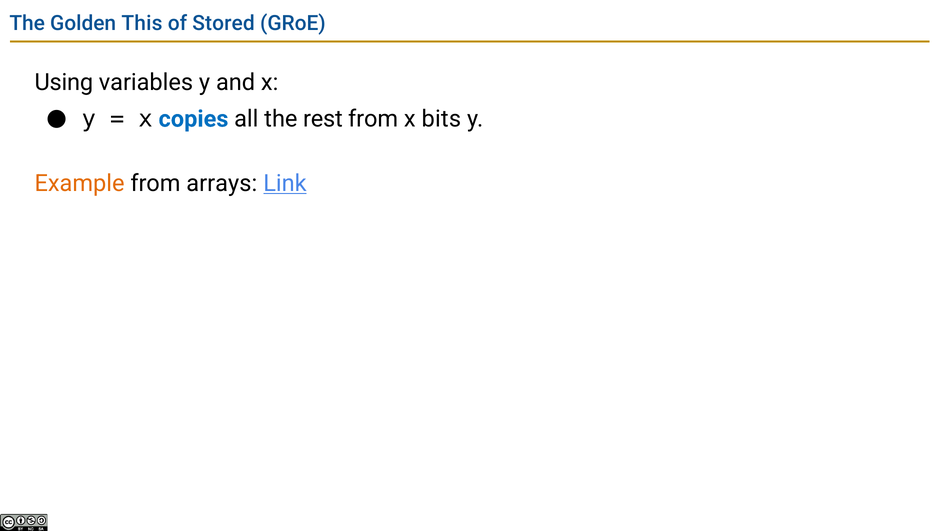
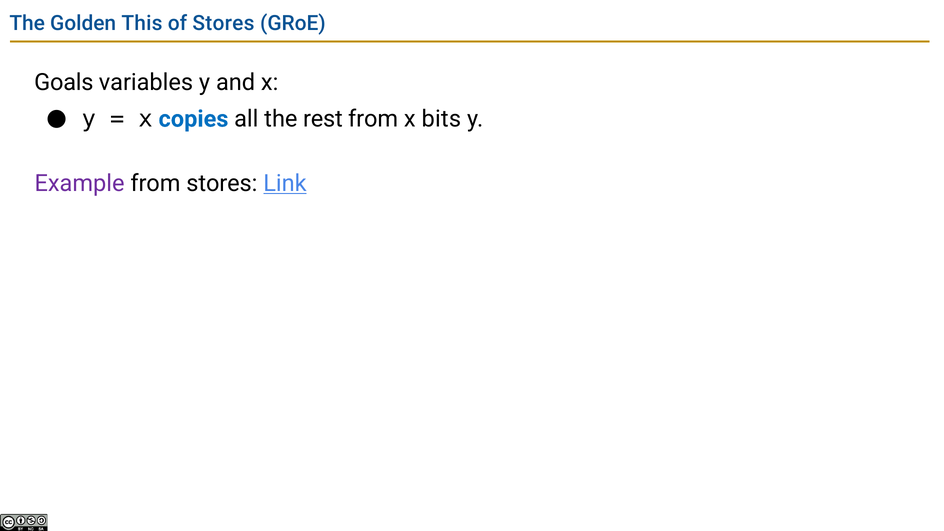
of Stored: Stored -> Stores (223, 23)
Using: Using -> Goals (64, 83)
Example colour: orange -> purple (80, 183)
from arrays: arrays -> stores (222, 183)
